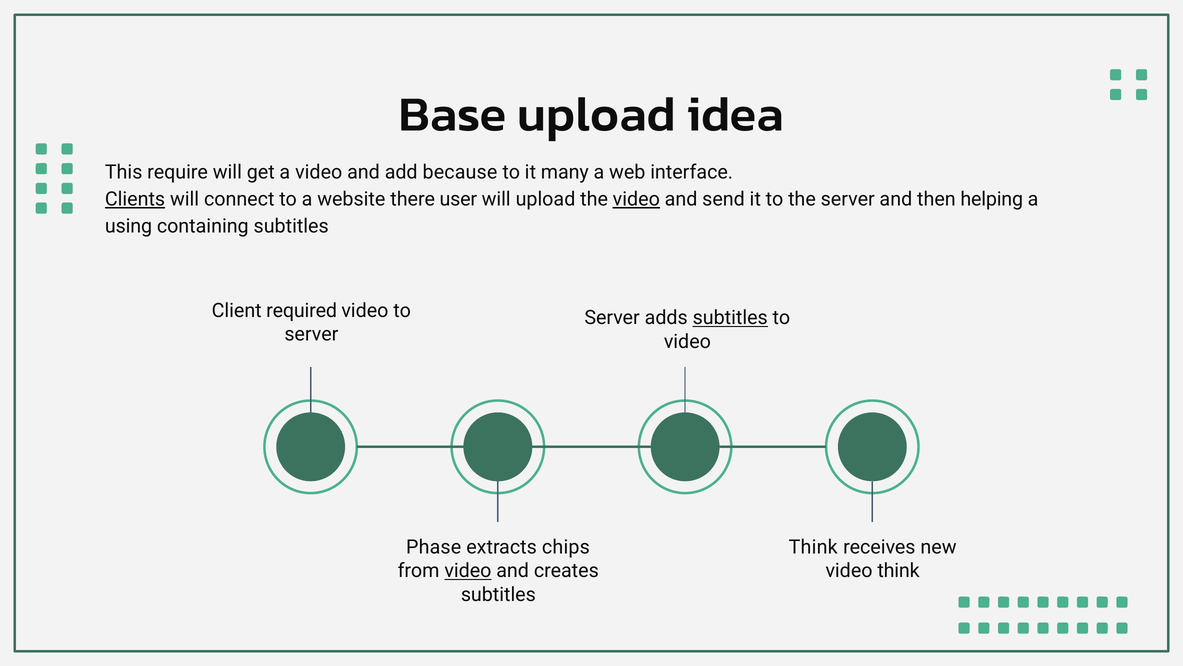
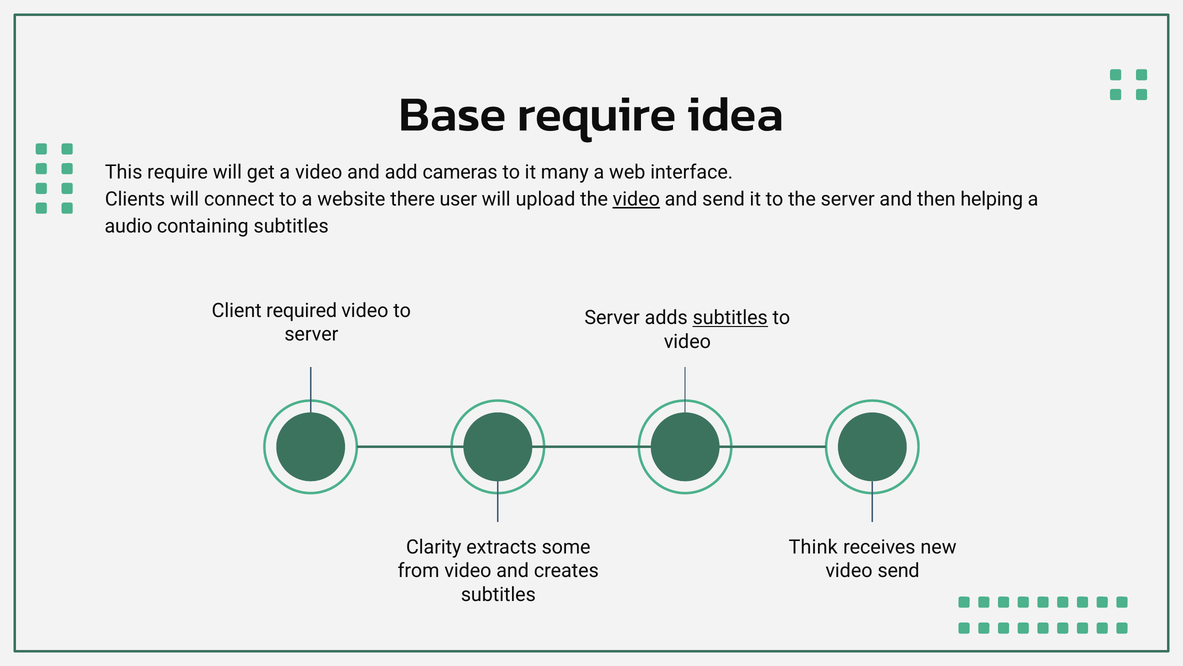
Base upload: upload -> require (597, 114)
because: because -> cameras (460, 172)
Clients underline: present -> none (135, 199)
using: using -> audio (129, 226)
Phase: Phase -> Clarity (434, 547)
chips: chips -> some (566, 547)
video underline: present -> none (468, 570)
think: think -> send (899, 570)
